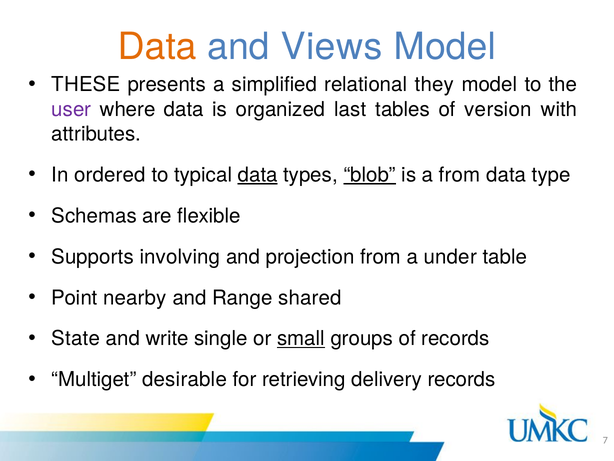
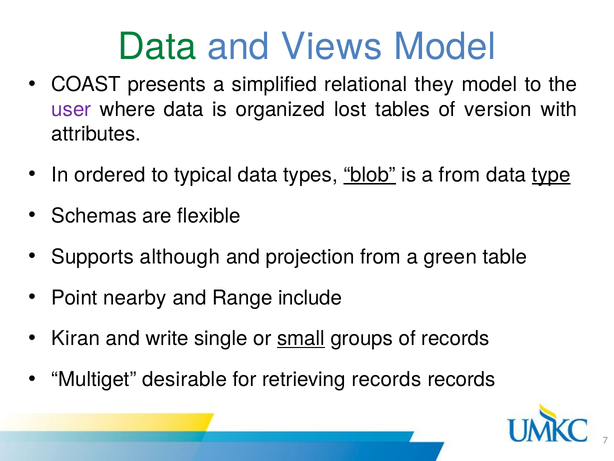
Data colour: orange -> green (157, 47)
THESE: THESE -> COAST (86, 85)
last: last -> lost (350, 109)
data underline: present -> none (258, 175)
type underline: none -> present (551, 175)
involving: involving -> although (180, 257)
under: under -> green (450, 257)
shared: shared -> include (310, 297)
State: State -> Kiran (76, 338)
retrieving delivery: delivery -> records (387, 379)
